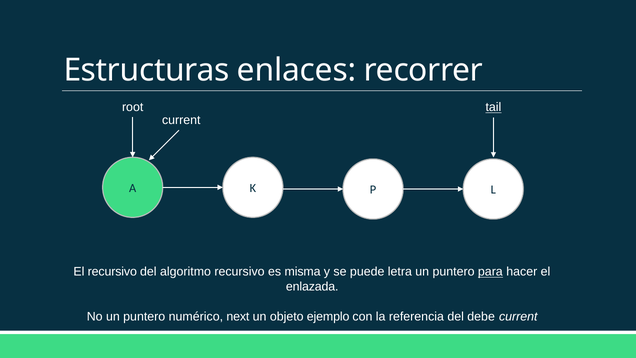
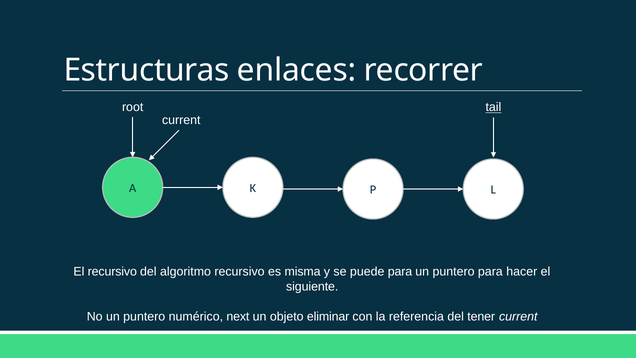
puede letra: letra -> para (400, 272)
para underline: present -> none (490, 272)
enlazada: enlazada -> siguiente (312, 287)
ejemplo: ejemplo -> eliminar (328, 316)
debe: debe -> tener (481, 316)
